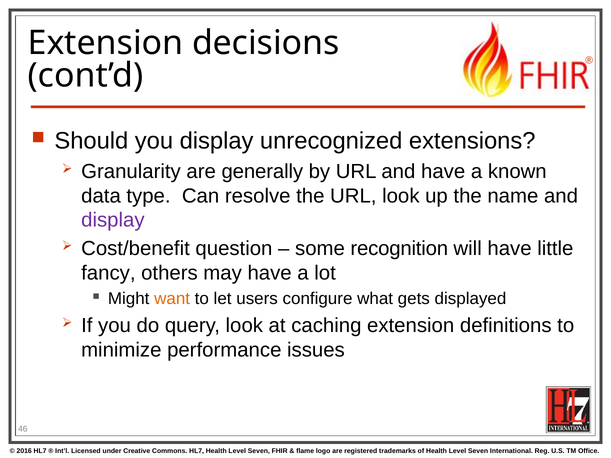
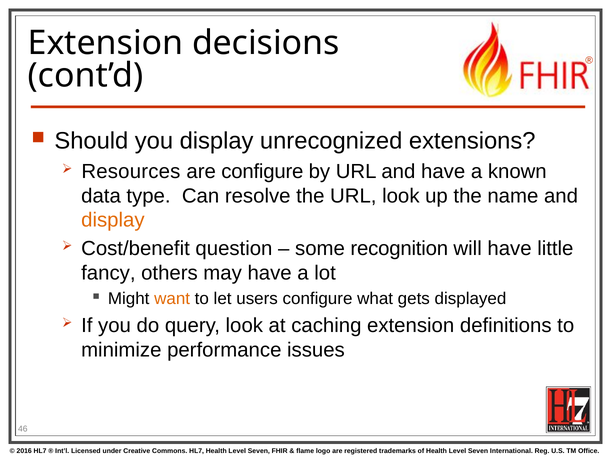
Granularity: Granularity -> Resources (131, 172)
are generally: generally -> configure (262, 172)
display colour: purple -> orange (113, 220)
